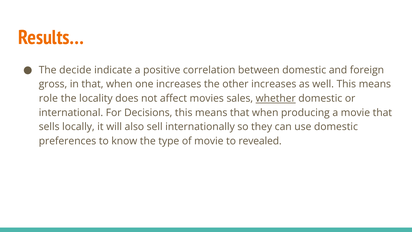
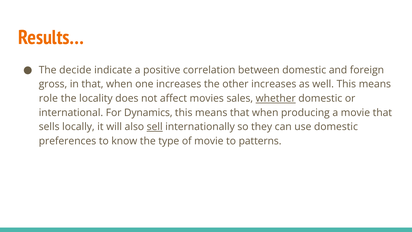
Decisions: Decisions -> Dynamics (148, 113)
sell underline: none -> present (155, 127)
revealed: revealed -> patterns (260, 141)
